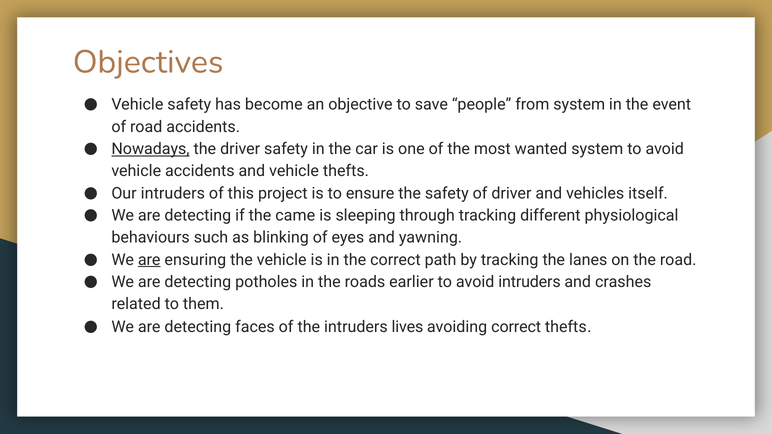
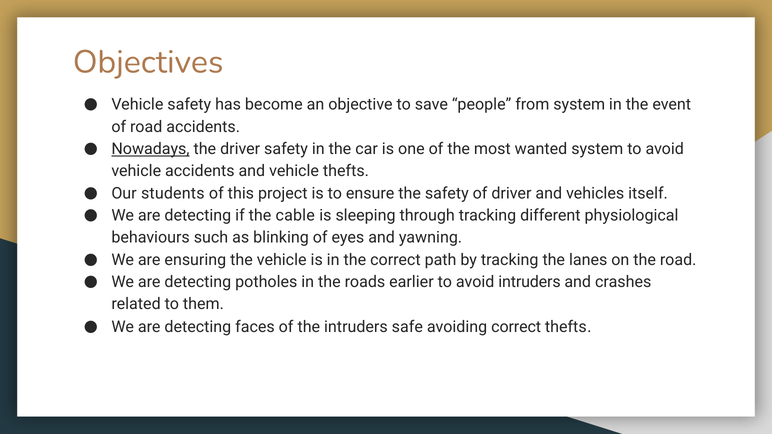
Our intruders: intruders -> students (173, 193)
came: came -> cable (295, 216)
are underline: present -> none (149, 260)
lives: lives -> safe (407, 327)
